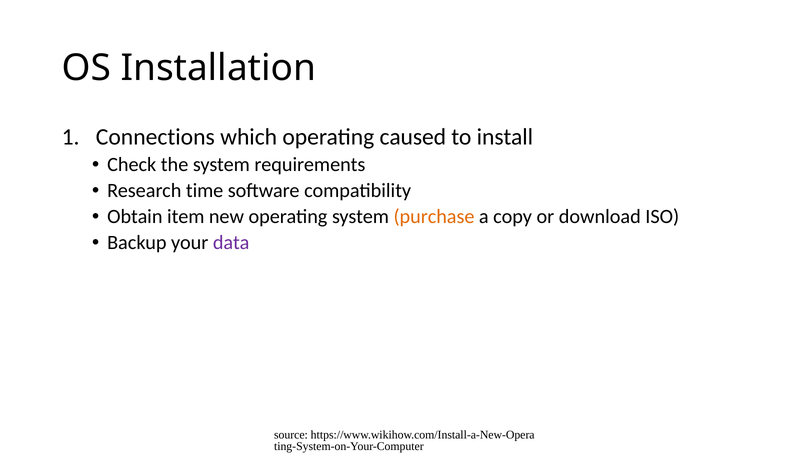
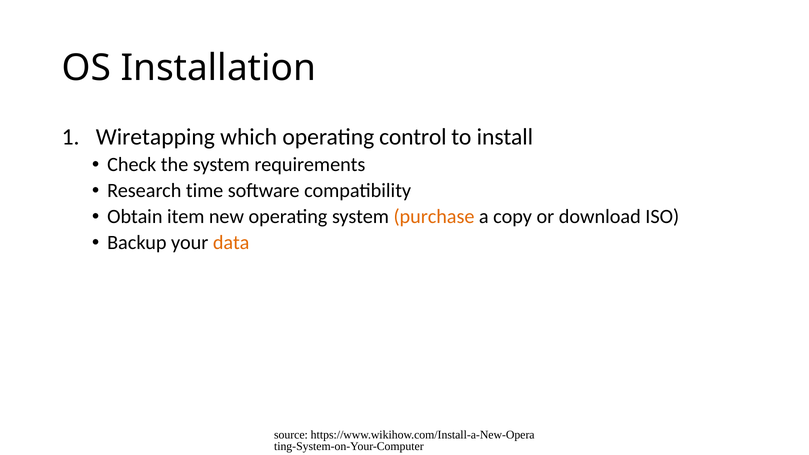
Connections: Connections -> Wiretapping (155, 137)
caused: caused -> control (413, 137)
data colour: purple -> orange (231, 243)
